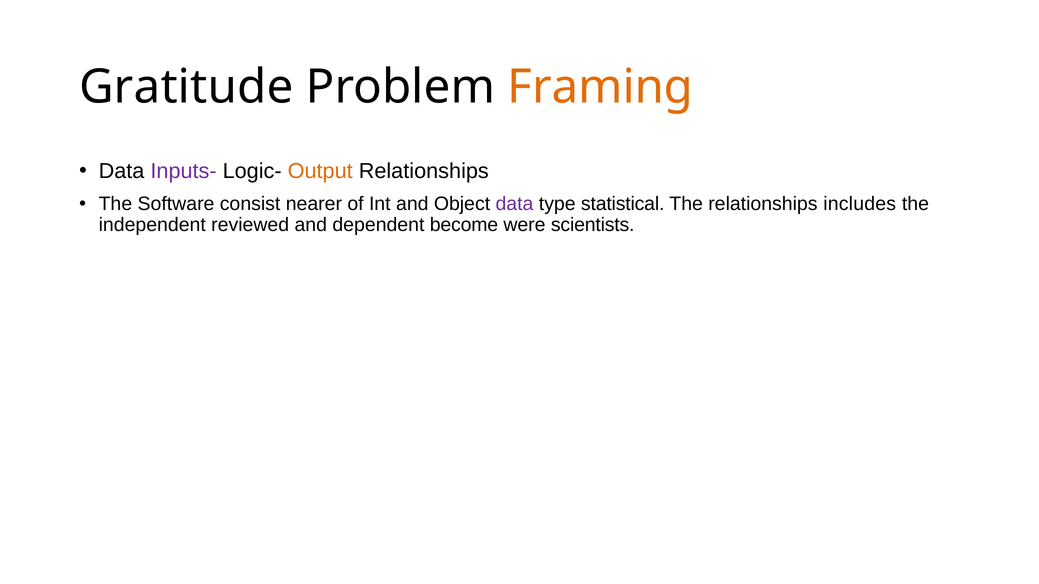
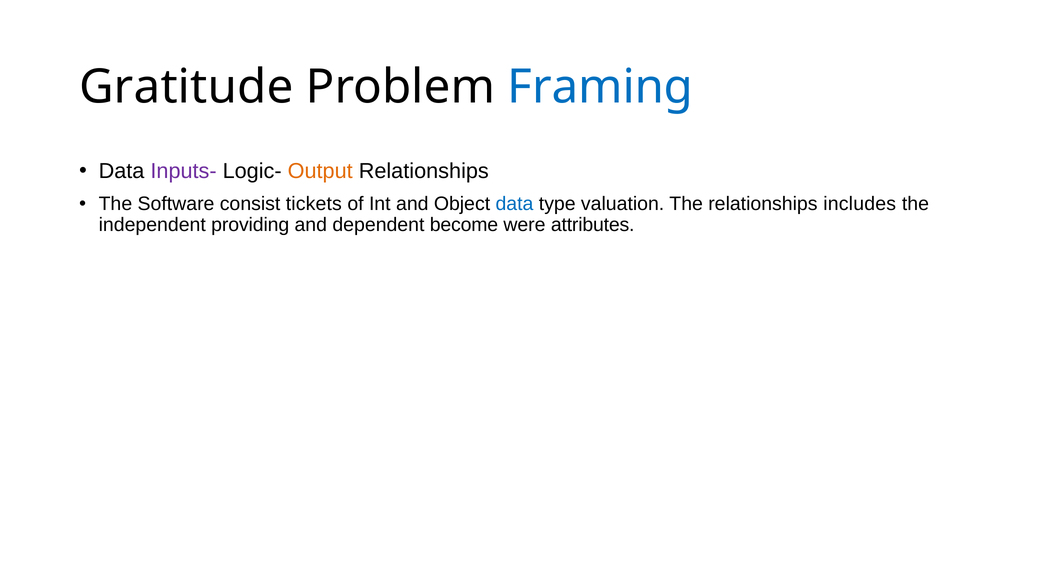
Framing colour: orange -> blue (600, 87)
nearer: nearer -> tickets (314, 204)
data colour: purple -> blue (514, 204)
statistical: statistical -> valuation (623, 204)
reviewed: reviewed -> providing (250, 225)
scientists: scientists -> attributes (593, 225)
